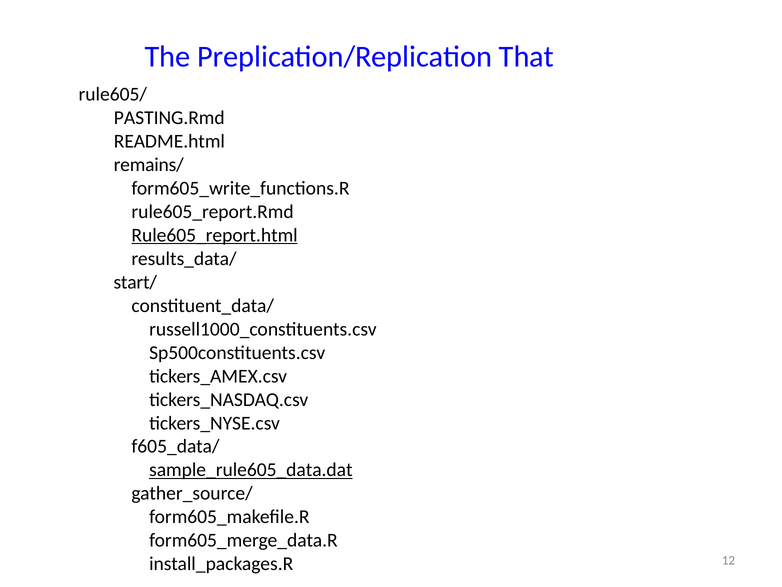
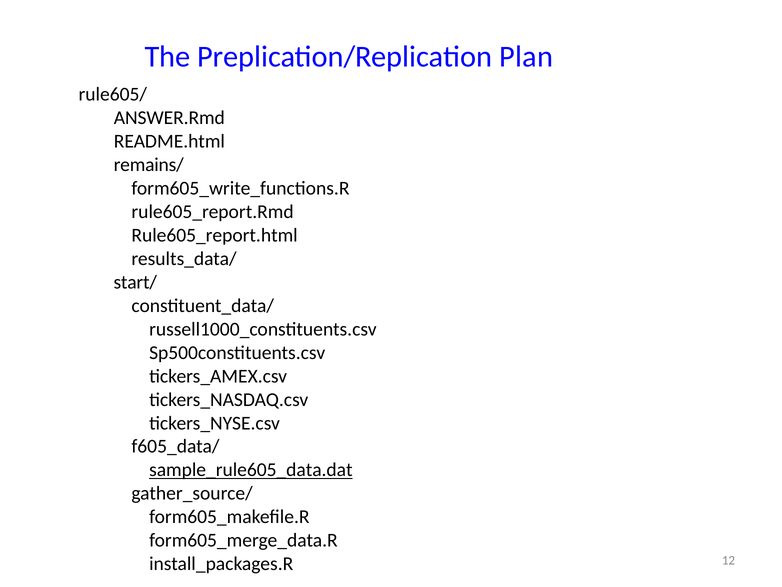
That: That -> Plan (526, 57)
PASTING.Rmd: PASTING.Rmd -> ANSWER.Rmd (169, 118)
Rule605_report.html underline: present -> none (215, 235)
